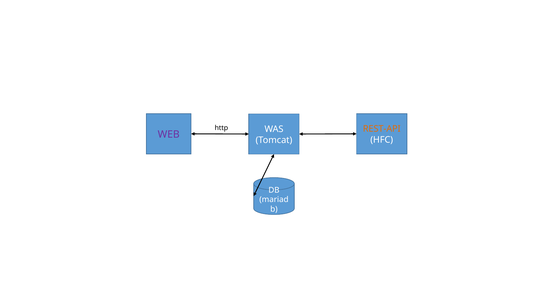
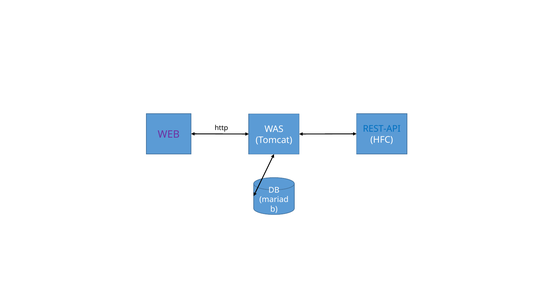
REST-API colour: orange -> blue (382, 129)
